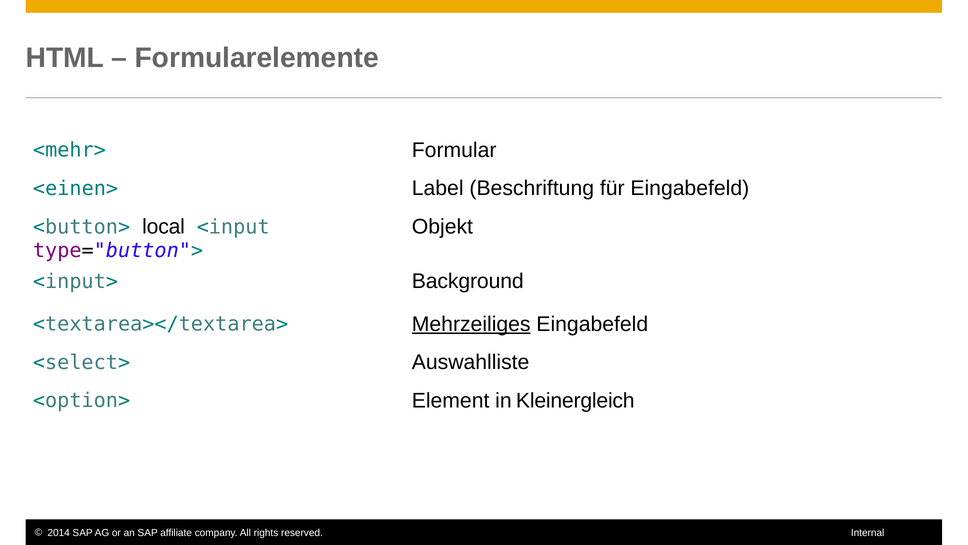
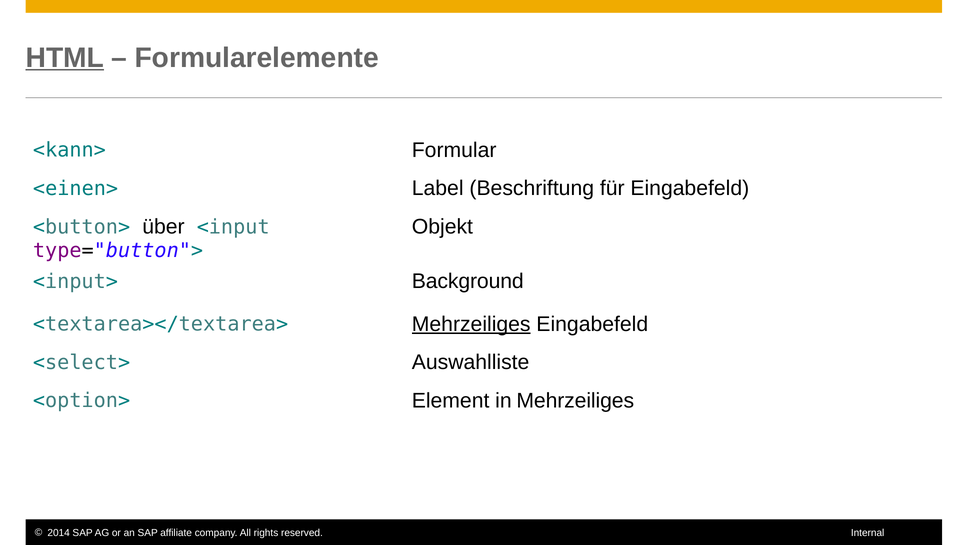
HTML underline: none -> present (65, 58)
<mehr>: <mehr> -> <kann> (69, 150)
local: local -> über (163, 227)
in Kleinergleich: Kleinergleich -> Mehrzeiliges (575, 400)
